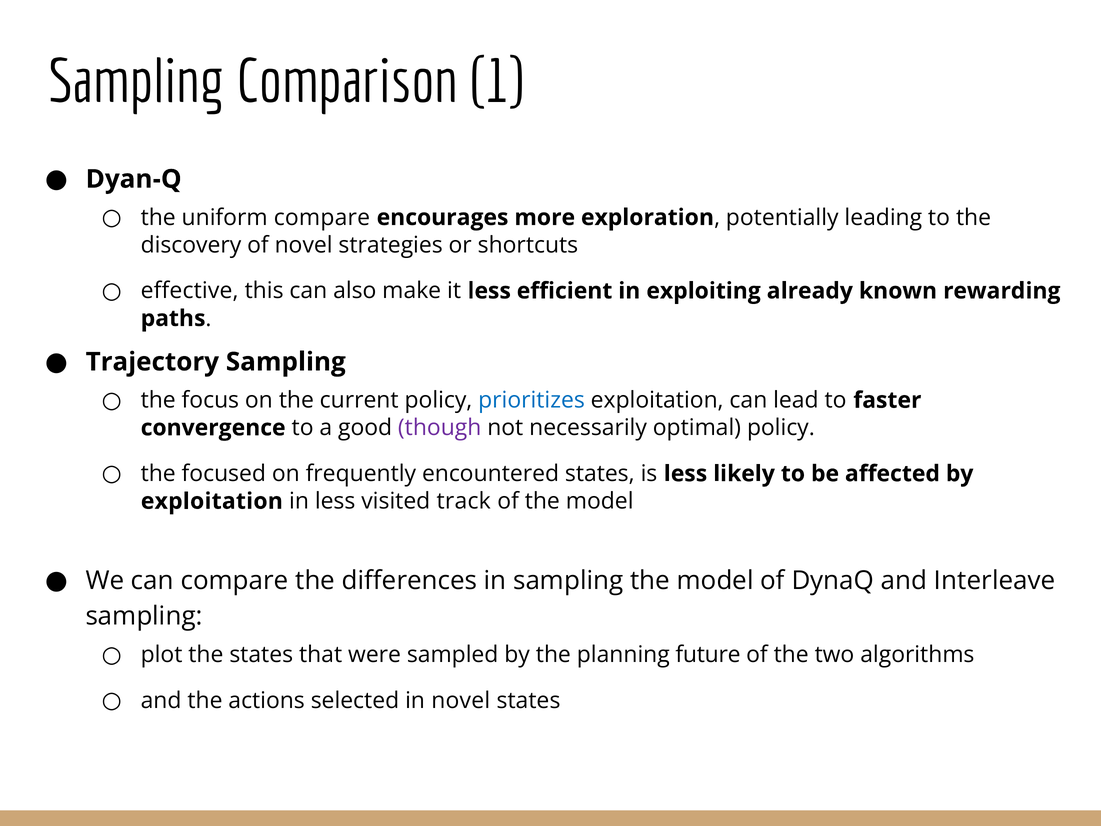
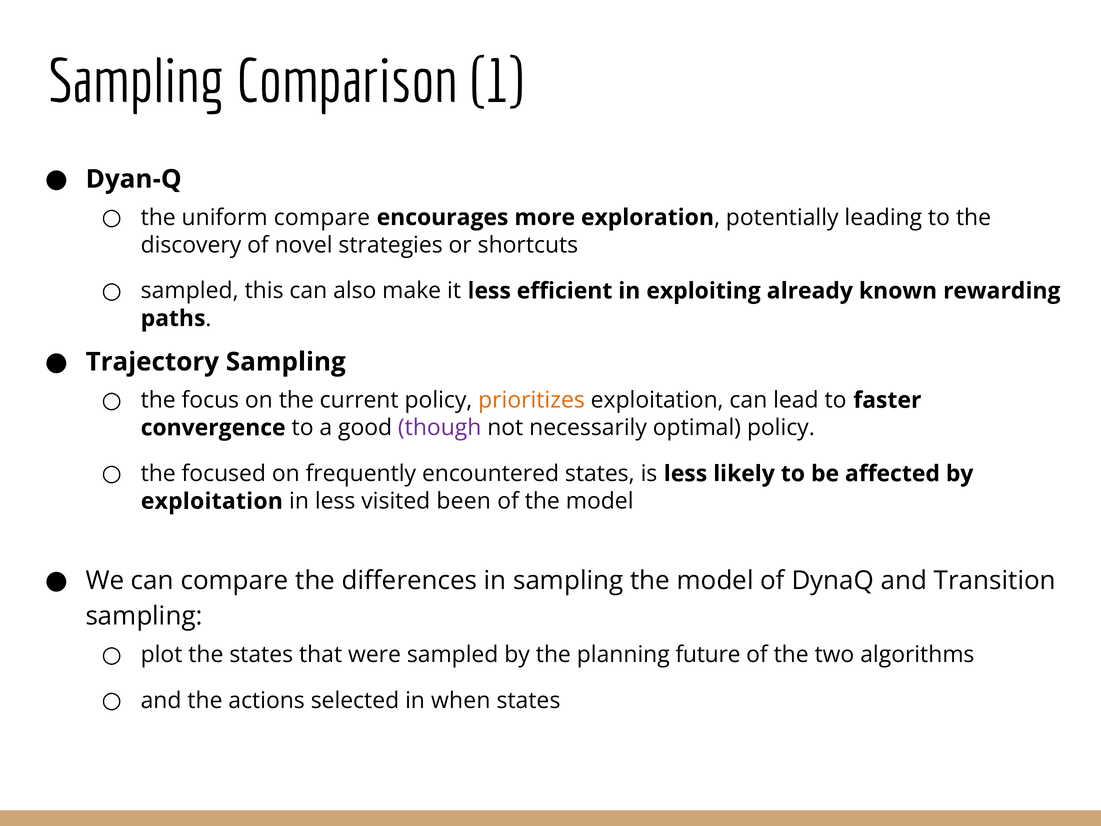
effective: effective -> sampled (190, 291)
prioritizes colour: blue -> orange (532, 400)
track: track -> been (464, 501)
Interleave: Interleave -> Transition (995, 580)
in novel: novel -> when (461, 700)
